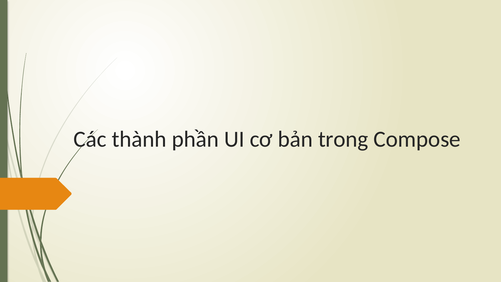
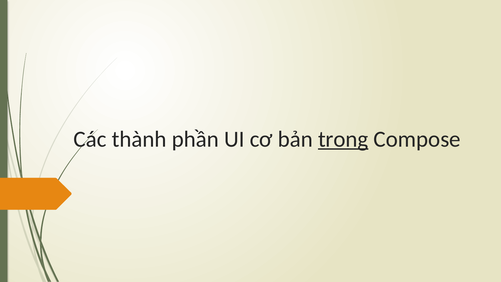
trong underline: none -> present (343, 139)
